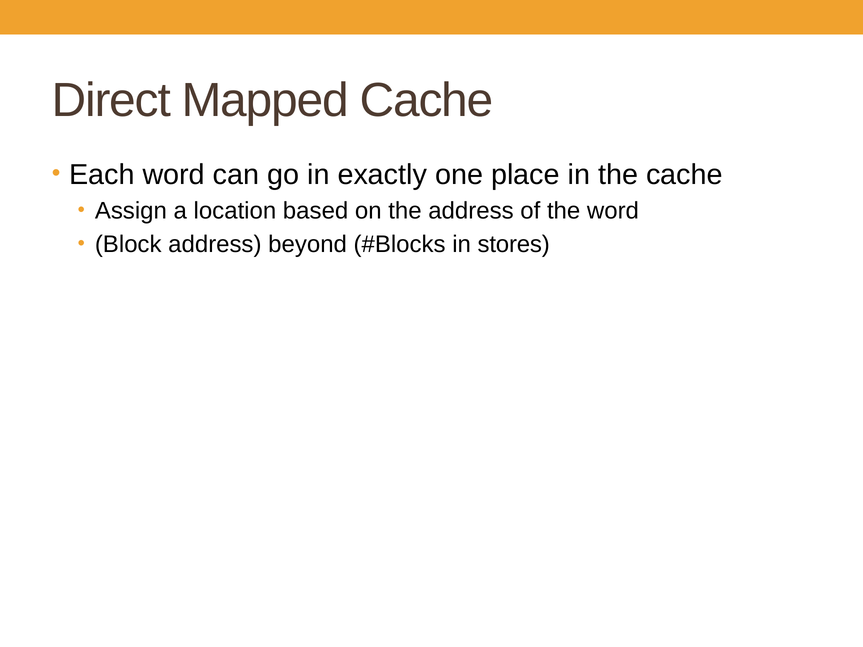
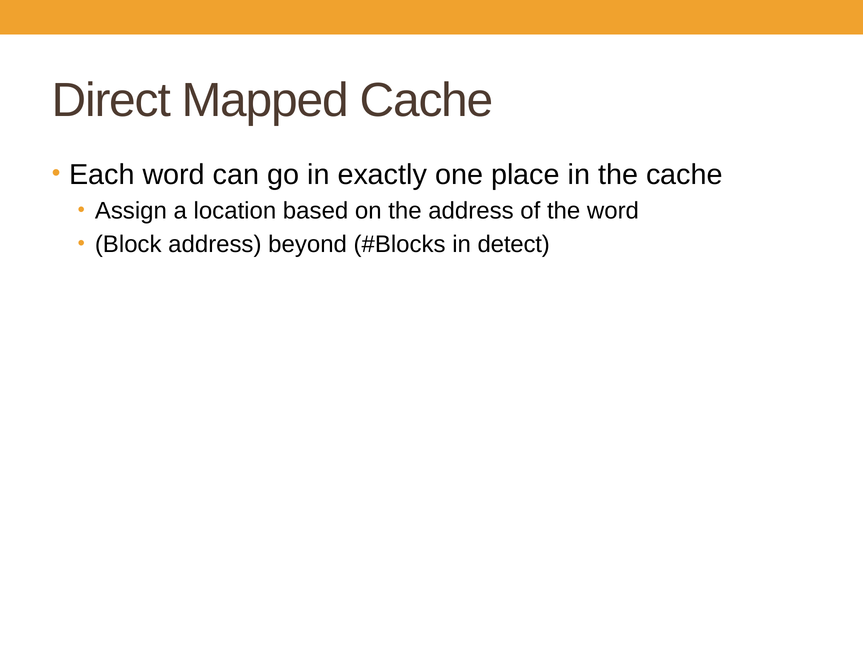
stores: stores -> detect (514, 244)
